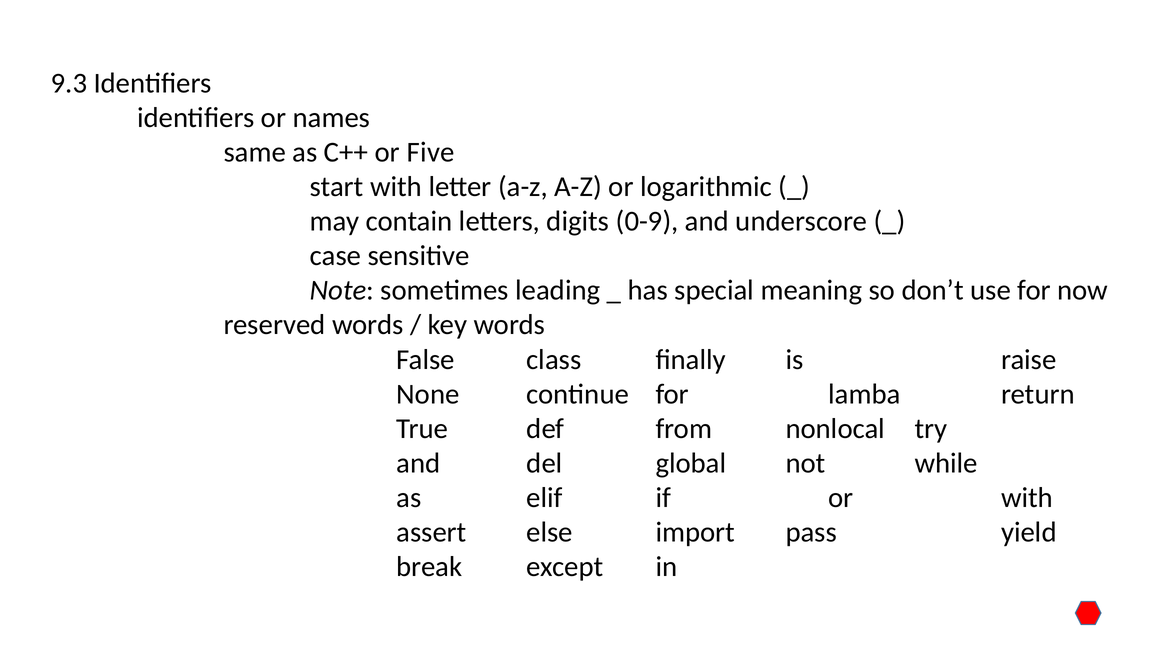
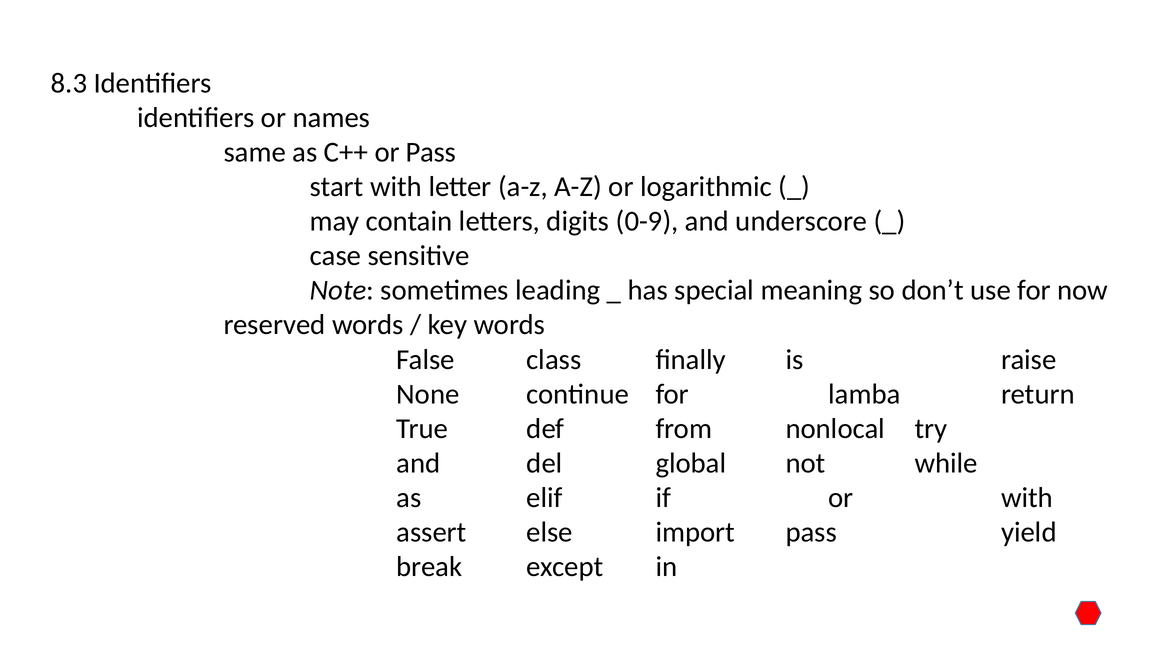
9.3: 9.3 -> 8.3 (69, 83)
or Five: Five -> Pass (431, 152)
